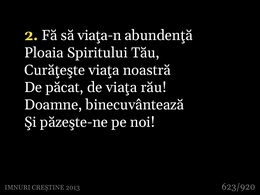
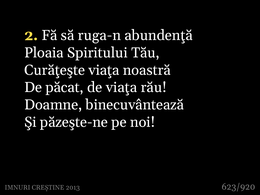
viaţa-n: viaţa-n -> ruga-n (99, 35)
